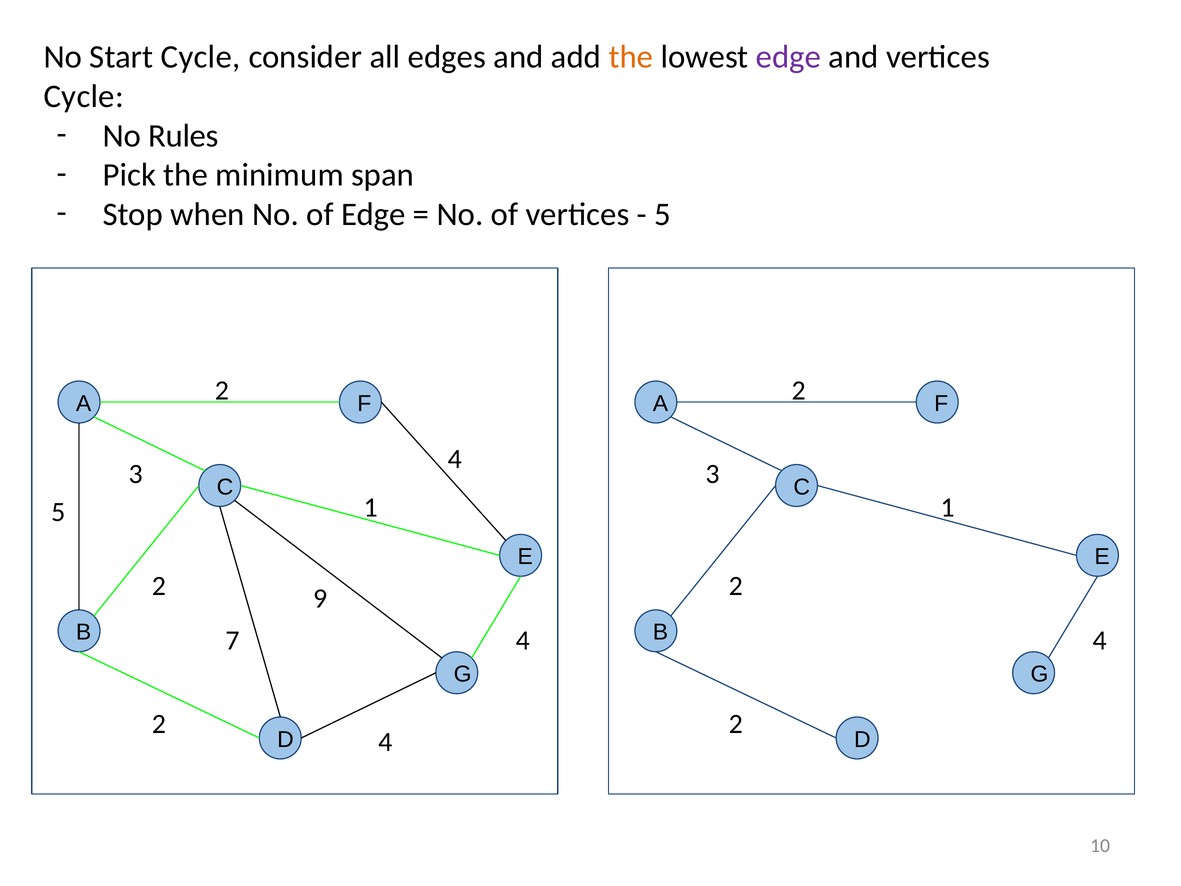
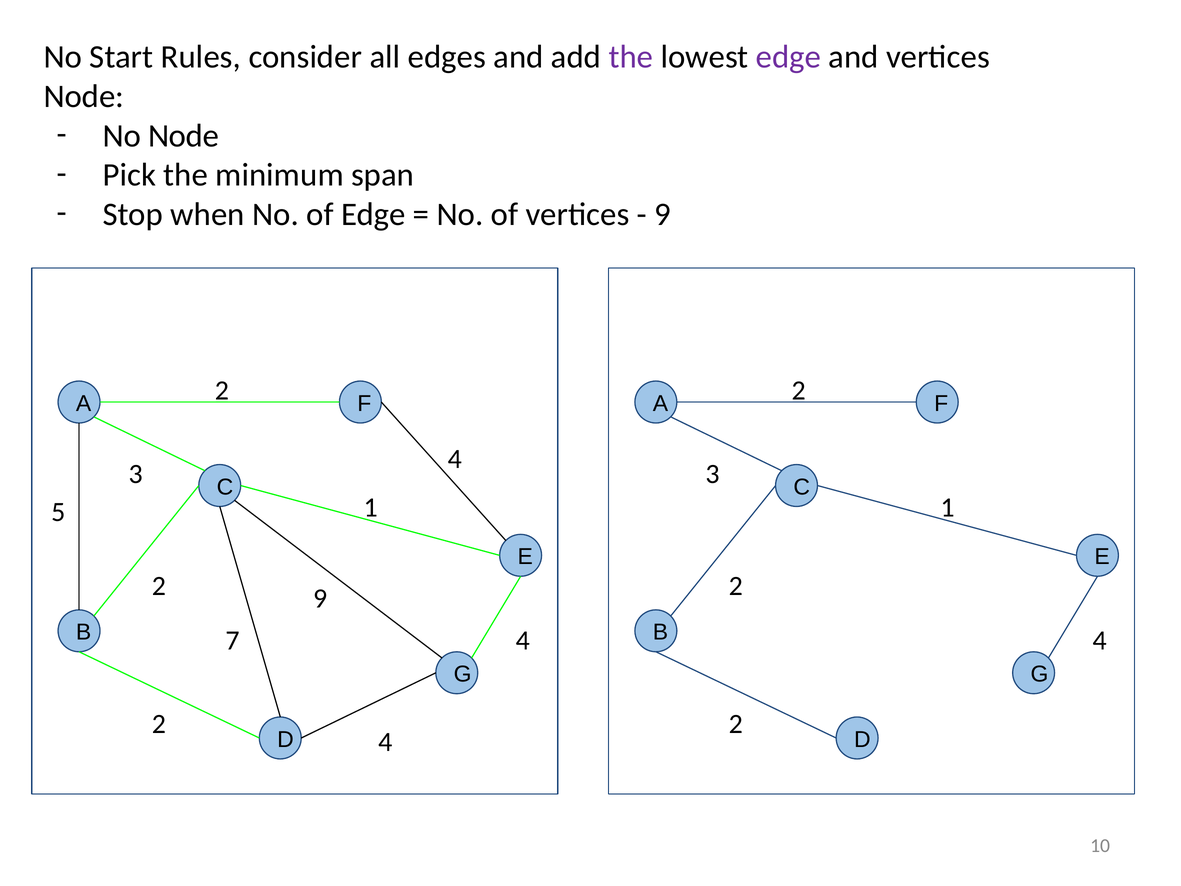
Start Cycle: Cycle -> Rules (201, 57)
the colour: orange -> purple (631, 57)
Cycle: Cycle -> Node (84, 96)
No Rules: Rules -> Node (184, 136)
5: 5 -> 9 (663, 214)
